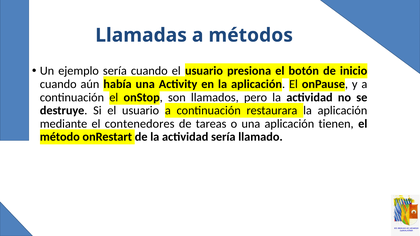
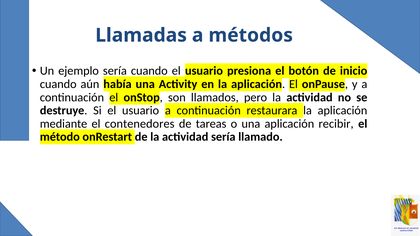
tienen: tienen -> recibir (336, 124)
